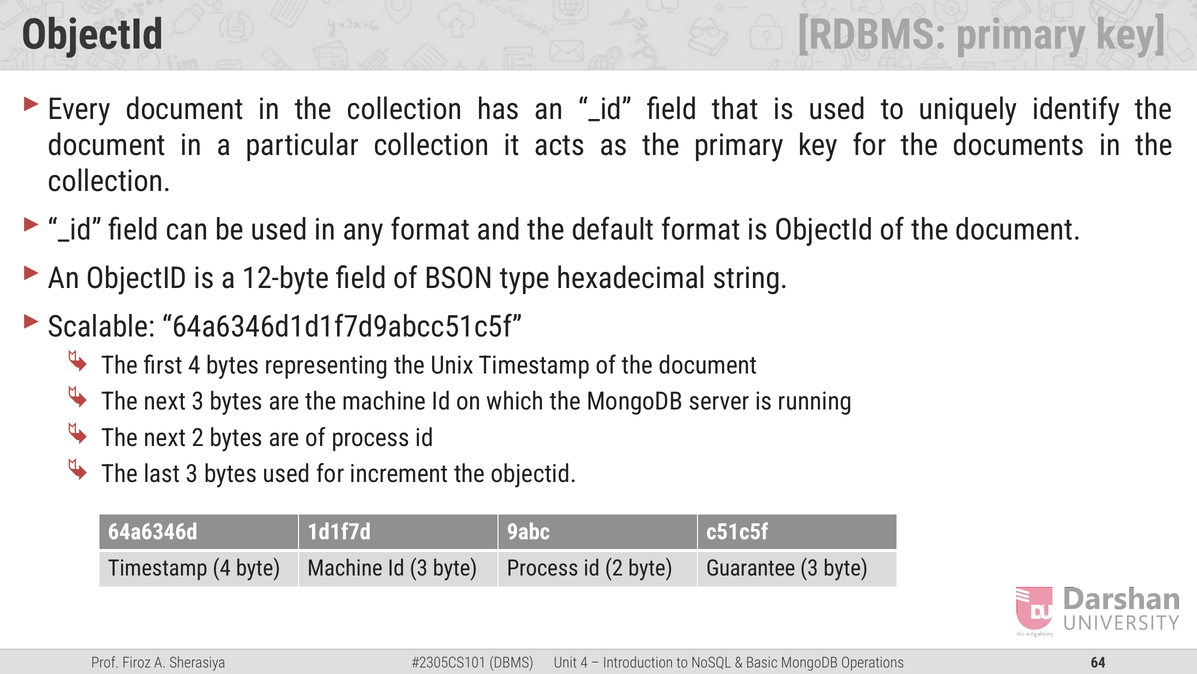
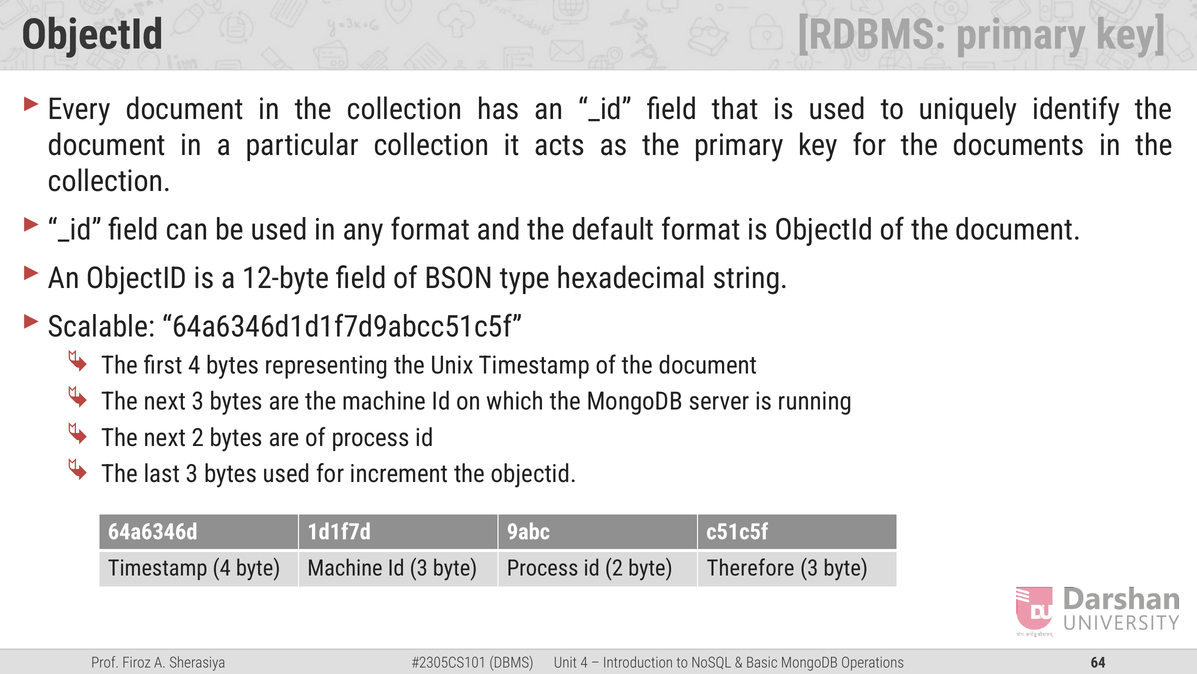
Guarantee: Guarantee -> Therefore (751, 568)
